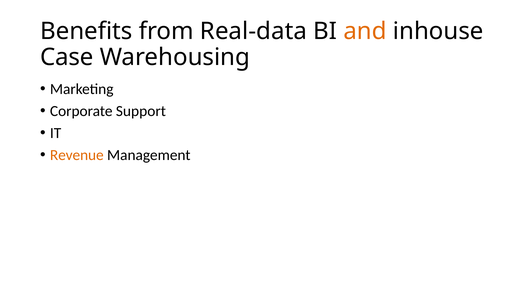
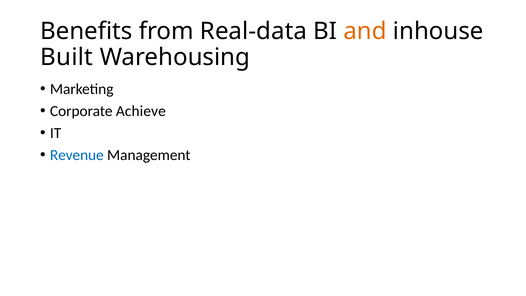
Case: Case -> Built (67, 57)
Support: Support -> Achieve (141, 111)
Revenue colour: orange -> blue (77, 155)
